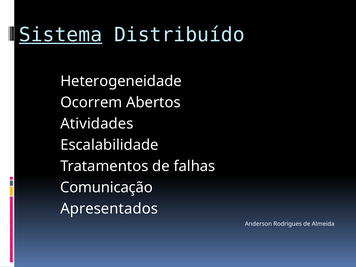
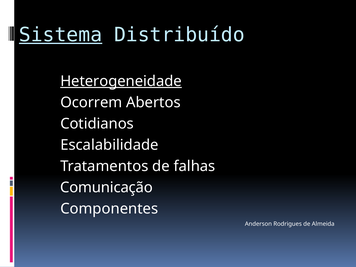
Heterogeneidade underline: none -> present (121, 81)
Atividades: Atividades -> Cotidianos (97, 124)
Apresentados: Apresentados -> Componentes (109, 209)
